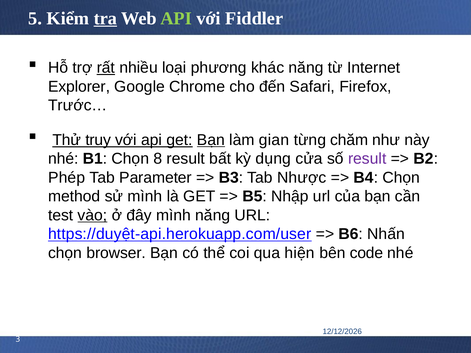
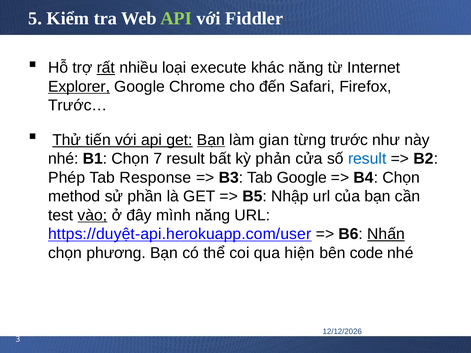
tra underline: present -> none (105, 18)
phương: phương -> execute (219, 68)
Explorer underline: none -> present (79, 87)
truy: truy -> tiến (98, 140)
chăm: chăm -> trước (349, 140)
8: 8 -> 7 (158, 159)
dụng: dụng -> phản (273, 159)
result colour: purple -> blue (367, 159)
Parameter: Parameter -> Response (155, 178)
Tab Nhược: Nhược -> Google (302, 178)
sử mình: mình -> phần (145, 197)
Nhấn underline: none -> present (386, 234)
browser: browser -> phương (116, 253)
